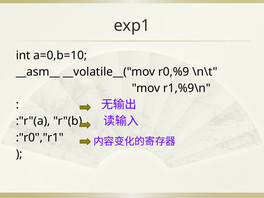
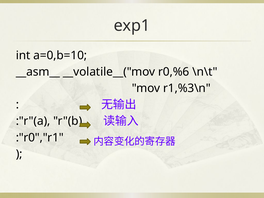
r0,%9: r0,%9 -> r0,%6 (174, 72)
r1,%9\n: r1,%9\n -> r1,%3\n (187, 88)
